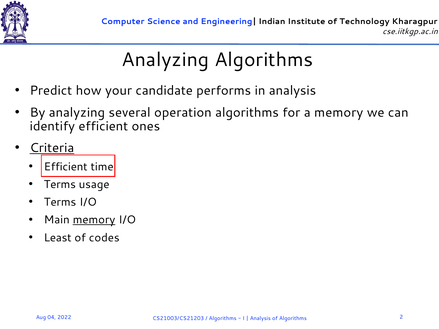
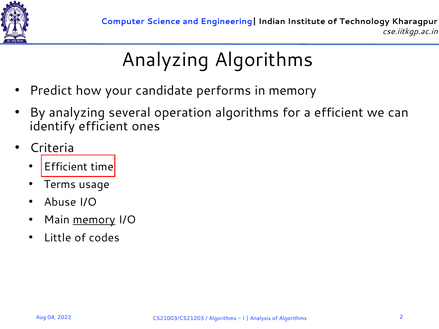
in analysis: analysis -> memory (293, 91)
a memory: memory -> efficient (339, 113)
Criteria underline: present -> none (52, 148)
Terms: Terms -> Abuse (60, 202)
Least: Least -> Little (58, 238)
